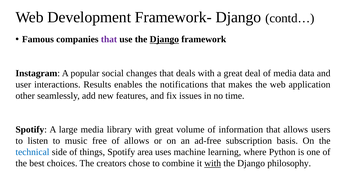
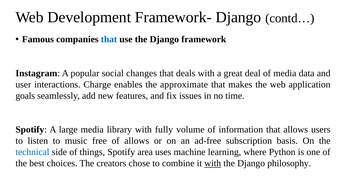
that colour: purple -> blue (109, 39)
Django underline: present -> none (164, 39)
Results: Results -> Charge (97, 85)
notifications: notifications -> approximate (184, 85)
other: other -> goals (25, 96)
with great: great -> fully (164, 130)
